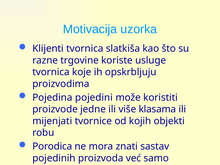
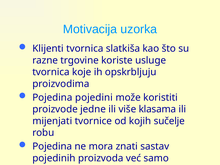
kojih objekti: objekti -> sučelje (169, 121)
Porodica: Porodica -> Pojedina (52, 146)
